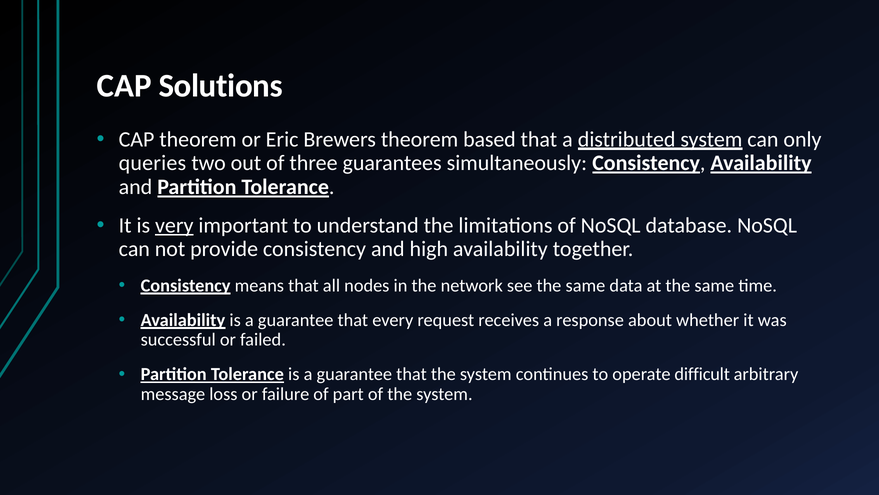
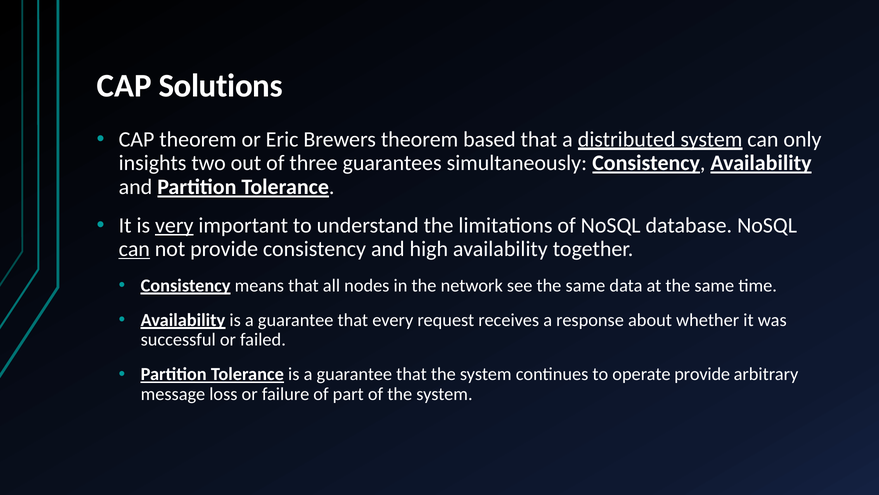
queries: queries -> insights (153, 163)
can underline: none -> present (134, 249)
operate difficult: difficult -> provide (702, 374)
